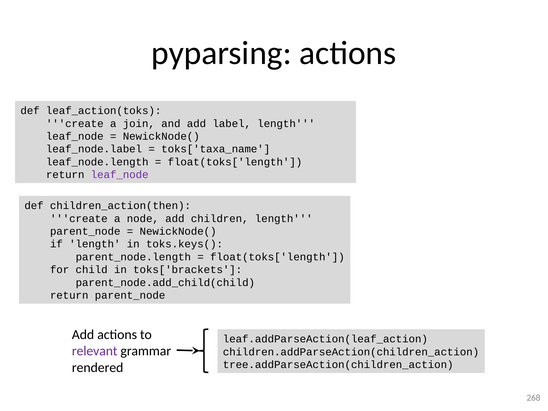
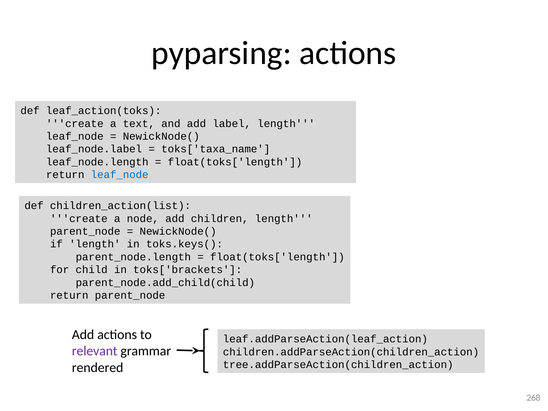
join: join -> text (139, 124)
leaf_node colour: purple -> blue (120, 175)
children_action(then: children_action(then -> children_action(list (120, 206)
